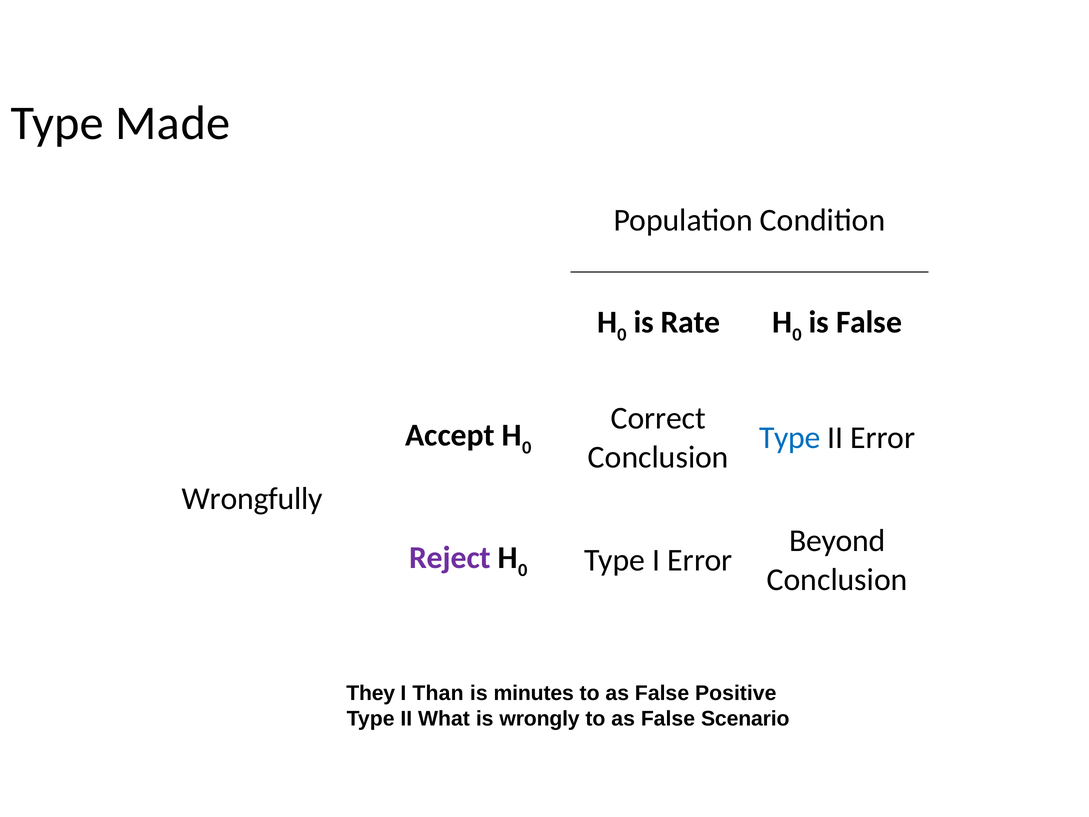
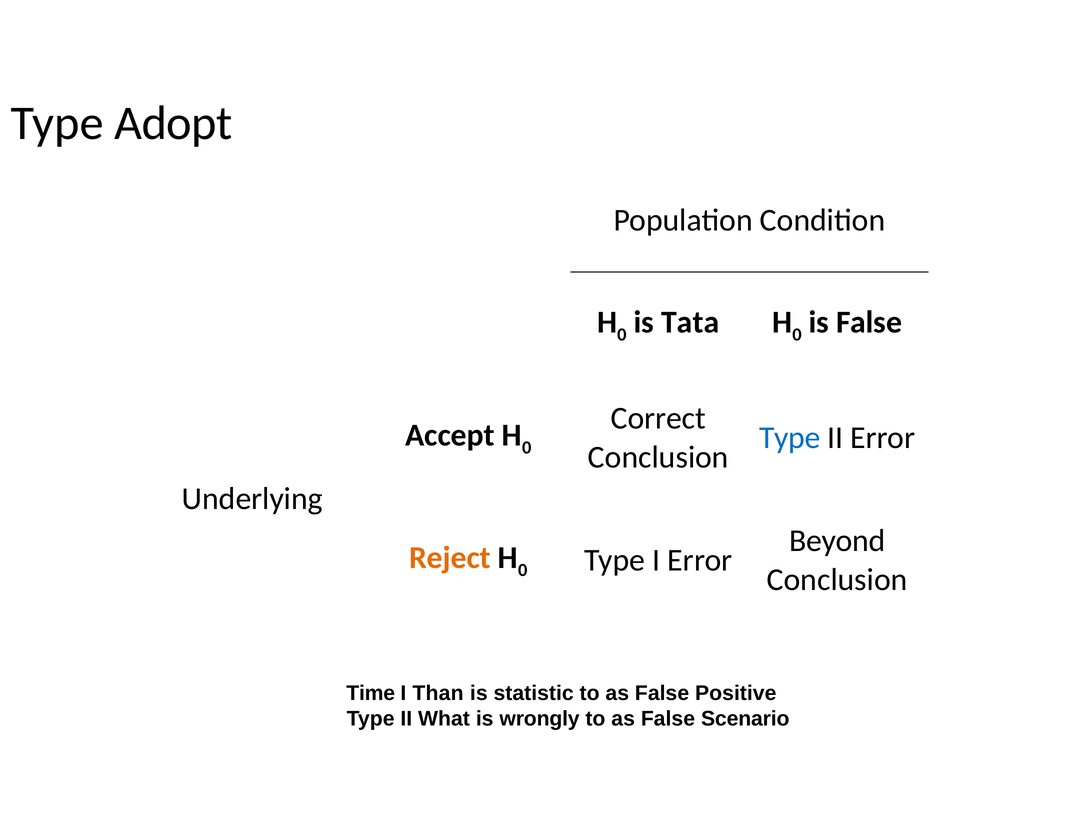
Made: Made -> Adopt (173, 123)
Rate: Rate -> Tata (690, 322)
Wrongfully: Wrongfully -> Underlying (252, 499)
Reject colour: purple -> orange (450, 558)
They: They -> Time (371, 693)
minutes: minutes -> statistic (534, 693)
